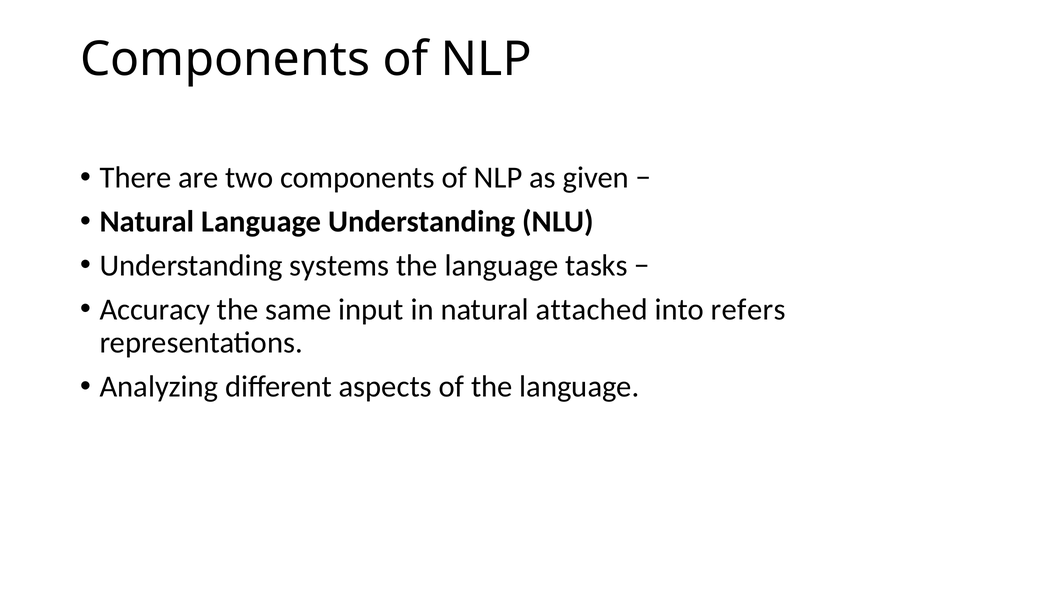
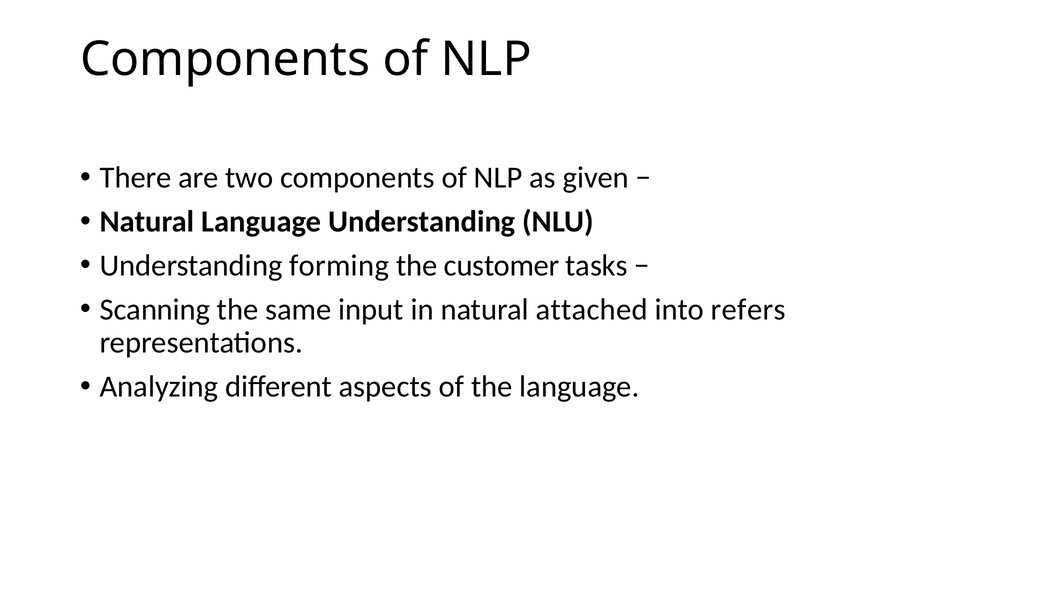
systems: systems -> forming (339, 265)
language: language -> customer (502, 265)
Accuracy: Accuracy -> Scanning (155, 309)
